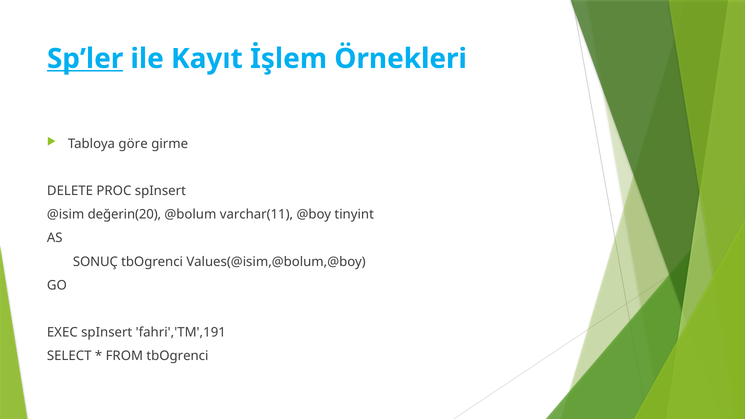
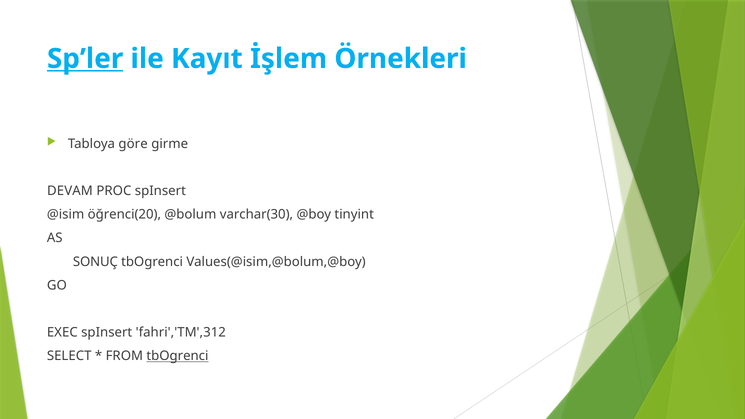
DELETE: DELETE -> DEVAM (70, 191)
değerin(20: değerin(20 -> öğrenci(20 (124, 214)
varchar(11: varchar(11 -> varchar(30 (256, 214)
fahri','TM',191: fahri','TM',191 -> fahri','TM',312 (181, 332)
tbOgrenci underline: none -> present (177, 356)
